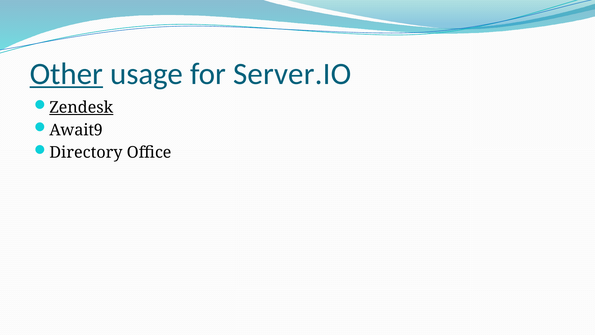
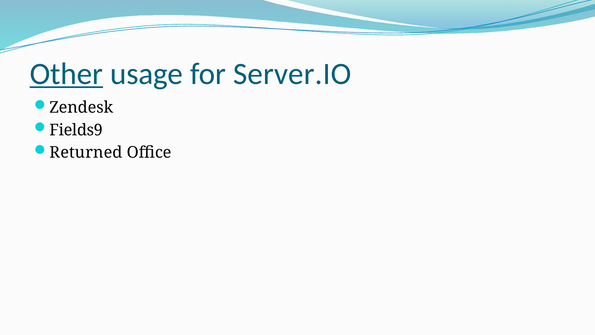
Zendesk underline: present -> none (81, 107)
Await9: Await9 -> Fields9 (76, 130)
Directory: Directory -> Returned (86, 153)
